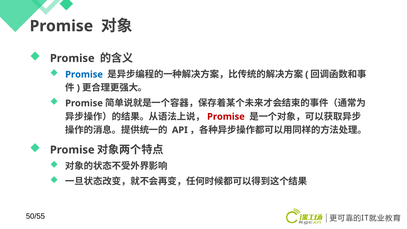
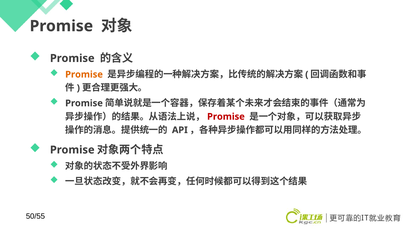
Promise colour: blue -> orange (84, 74)
